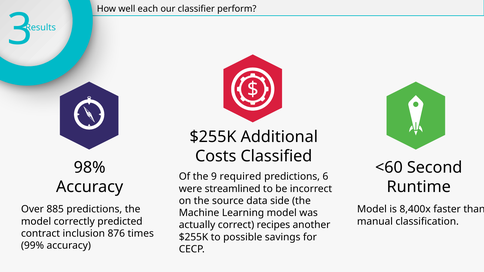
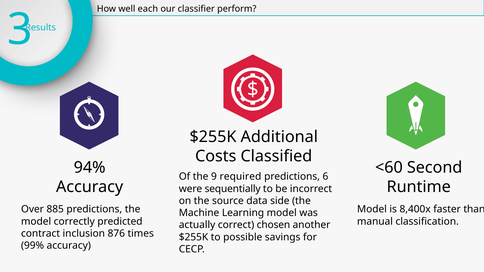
98%: 98% -> 94% (90, 168)
streamlined: streamlined -> sequentially (233, 189)
recipes: recipes -> chosen (273, 225)
